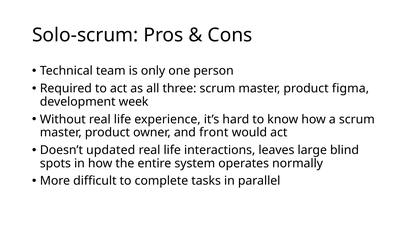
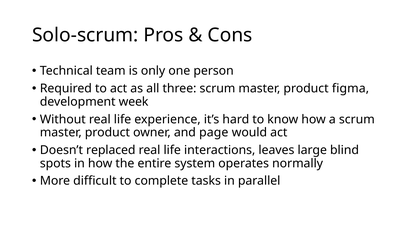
front: front -> page (214, 133)
updated: updated -> replaced (111, 150)
